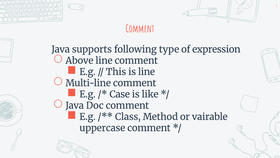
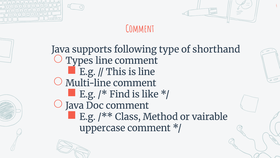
expression: expression -> shorthand (216, 49)
Above: Above -> Types (79, 60)
Case: Case -> Find (120, 94)
